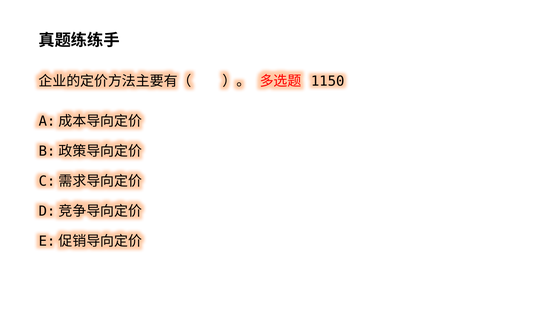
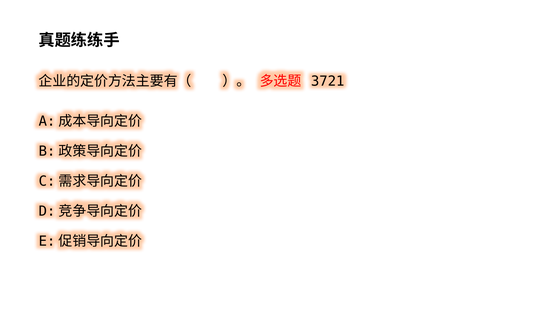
1150: 1150 -> 3721 (328, 81)
